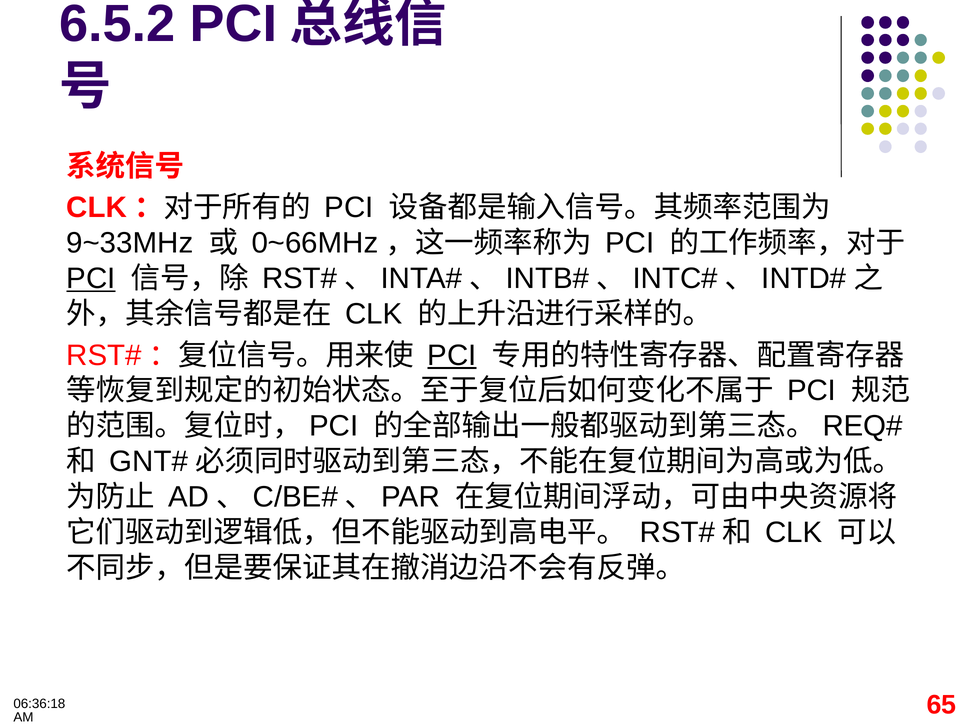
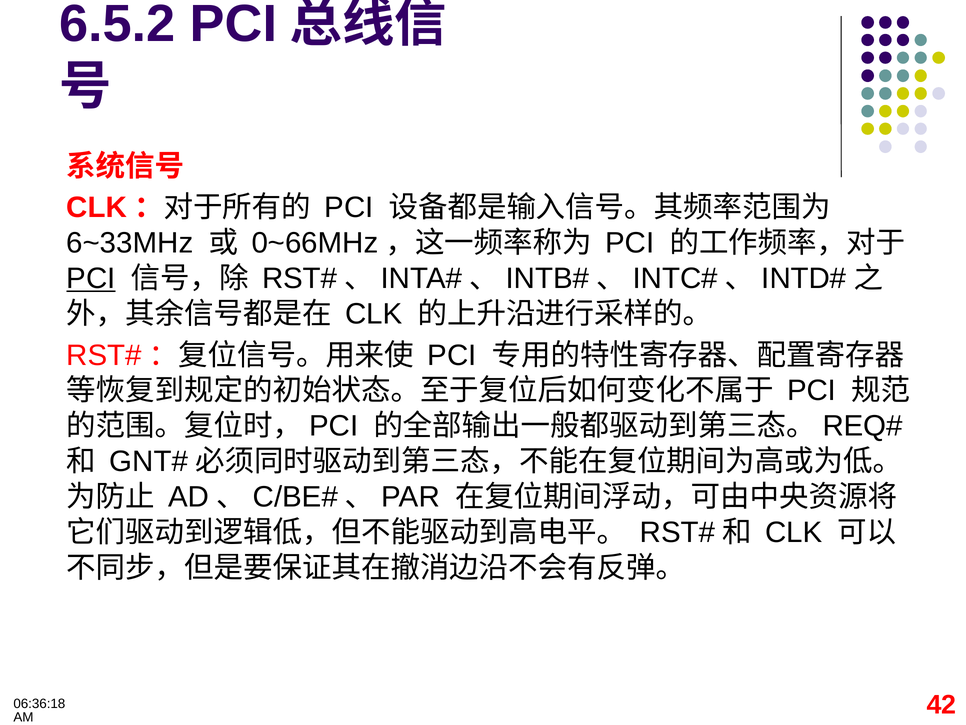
9~33MHz: 9~33MHz -> 6~33MHz (130, 243)
PCI underline: present -> none (452, 355)
65: 65 -> 42 (941, 705)
